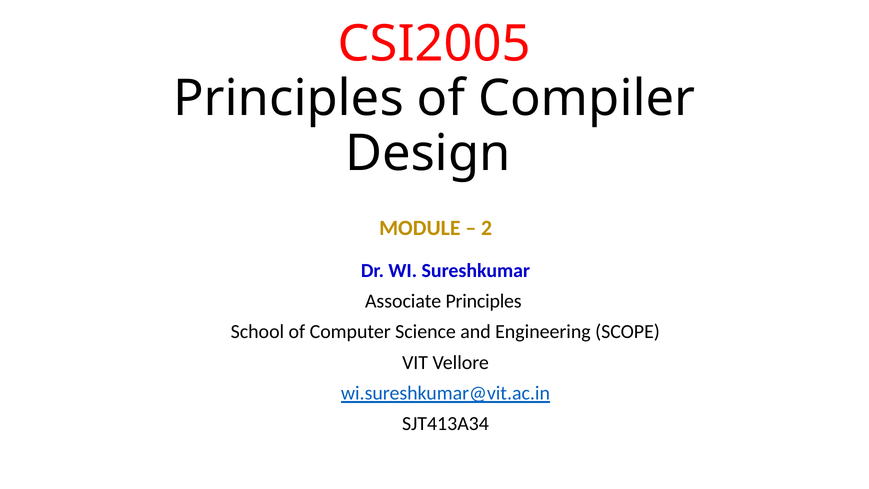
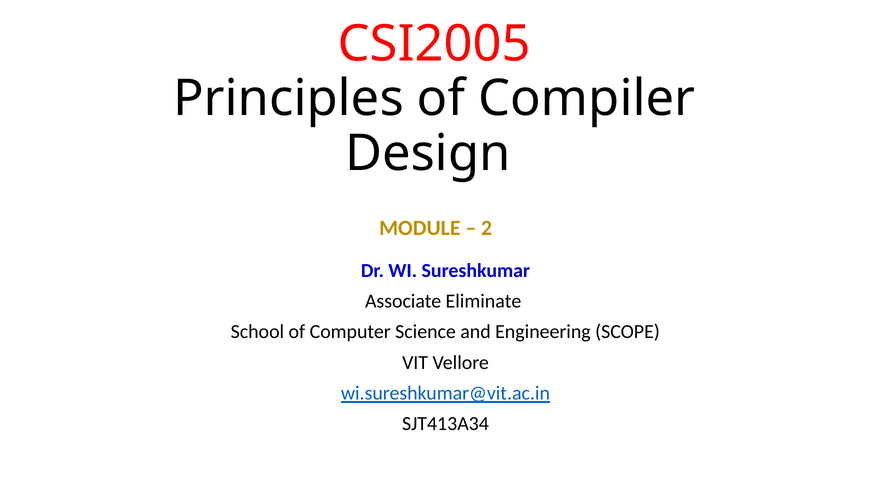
Associate Principles: Principles -> Eliminate (483, 301)
